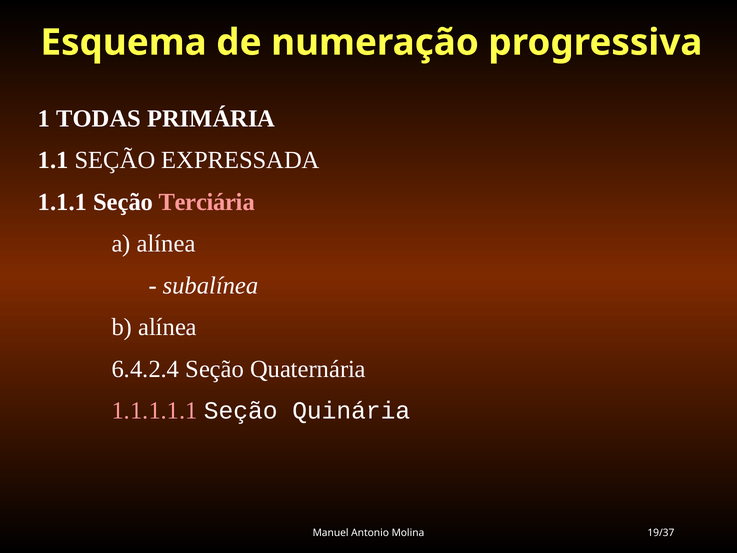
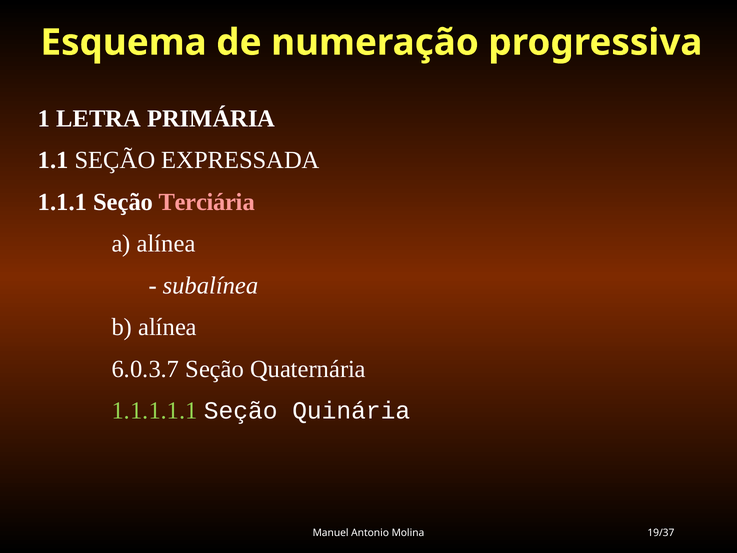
TODAS: TODAS -> LETRA (99, 118)
6.4.2.4: 6.4.2.4 -> 6.0.3.7 (145, 369)
1.1.1.1.1 colour: pink -> light green (155, 411)
